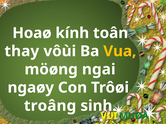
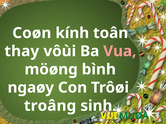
Hoaø: Hoaø -> Coøn (32, 33)
Vua colour: yellow -> pink (120, 51)
ngai: ngai -> bình (99, 70)
